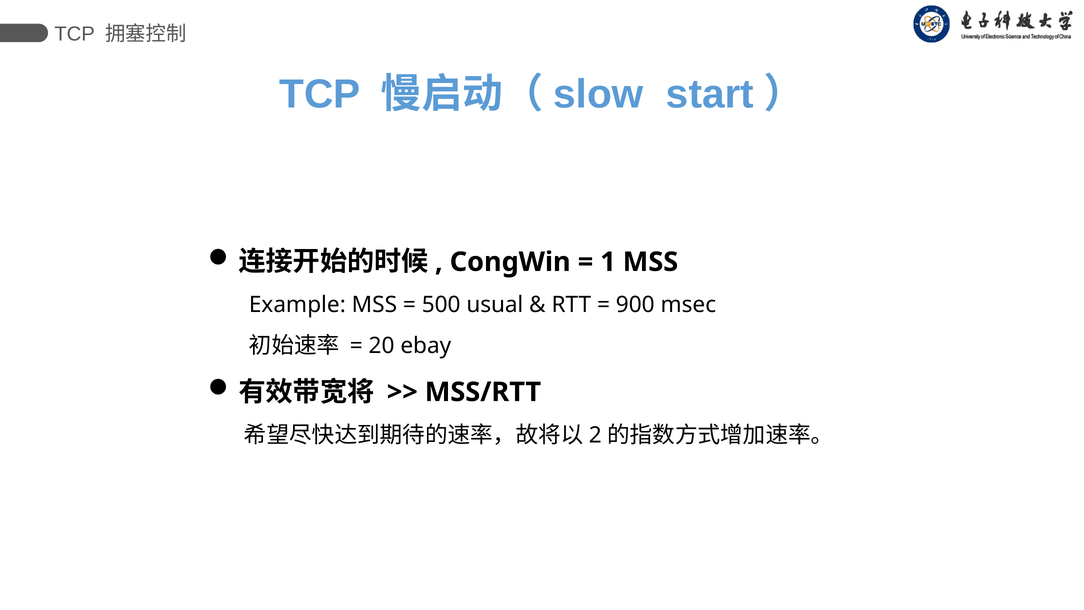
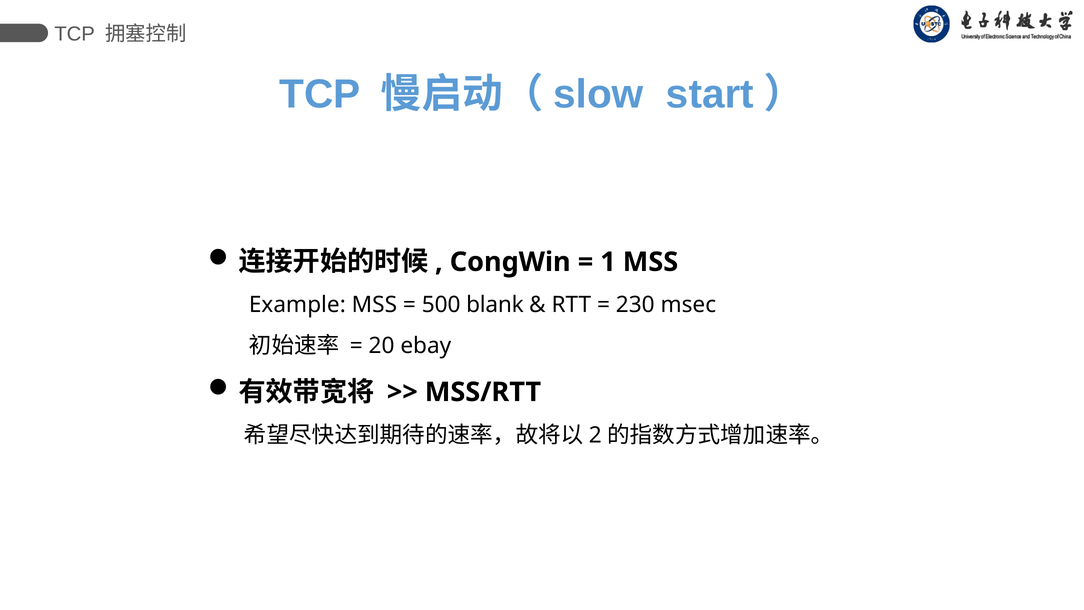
usual: usual -> blank (495, 305)
900: 900 -> 230 (635, 305)
